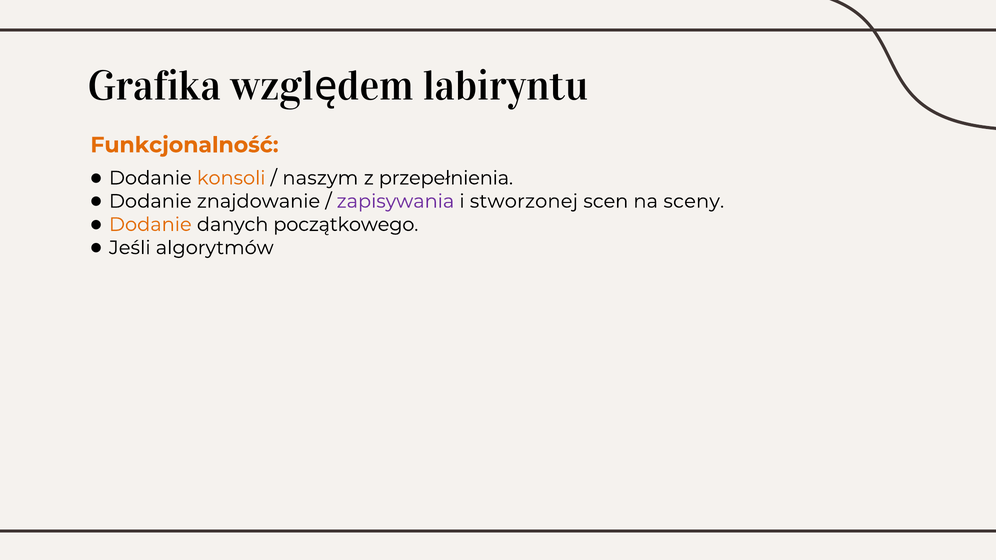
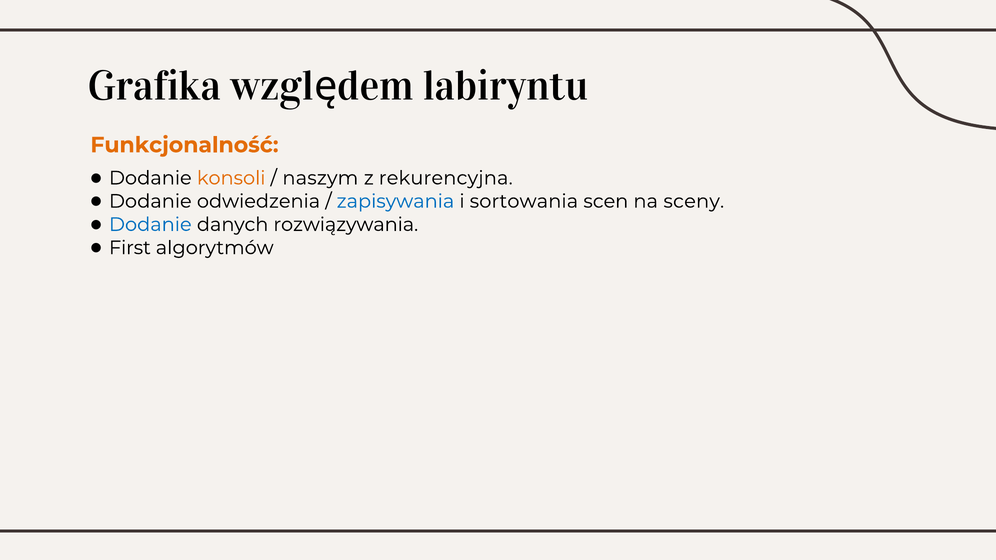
przepełnienia: przepełnienia -> rekurencyjna (446, 178)
znajdowanie: znajdowanie -> odwiedzenia (259, 201)
zapisywania colour: purple -> blue (395, 201)
stworzonej: stworzonej -> sortowania (524, 201)
Dodanie colour: orange -> blue (150, 225)
początkowego: początkowego -> rozwiązywania (346, 225)
Jeśli: Jeśli -> First (130, 248)
